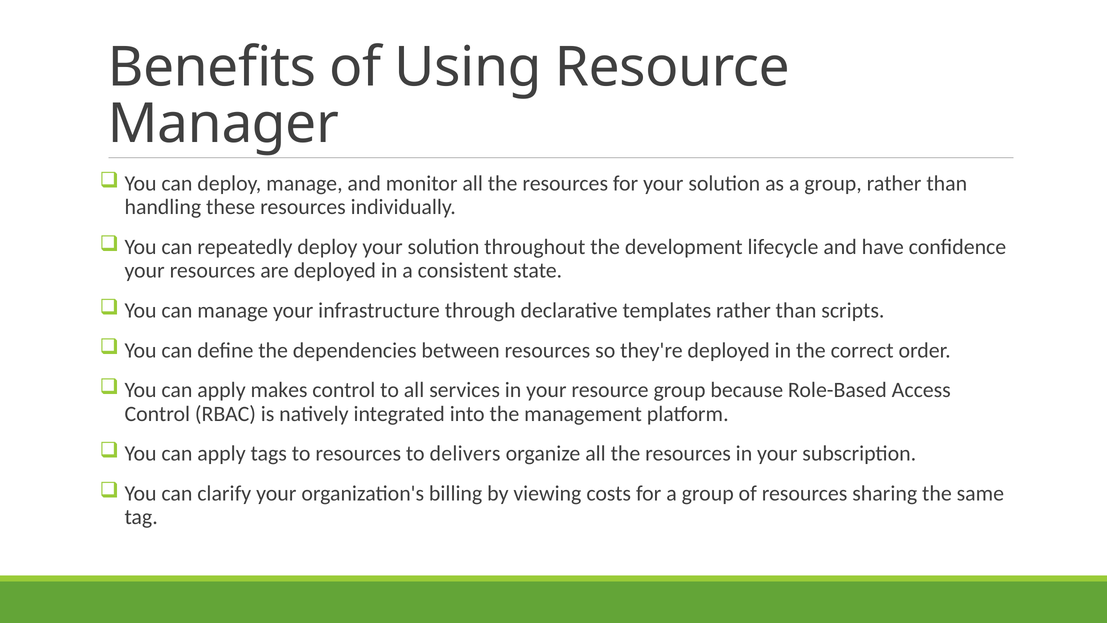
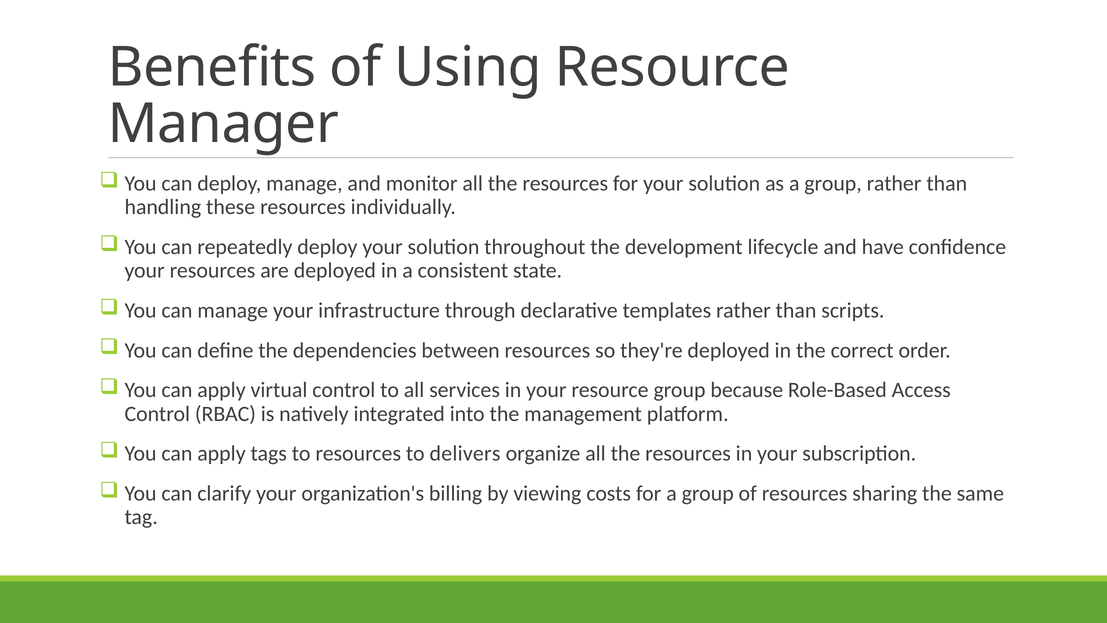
makes: makes -> virtual (279, 390)
